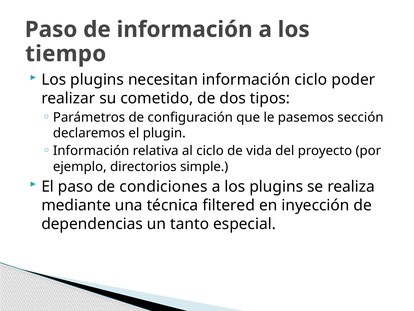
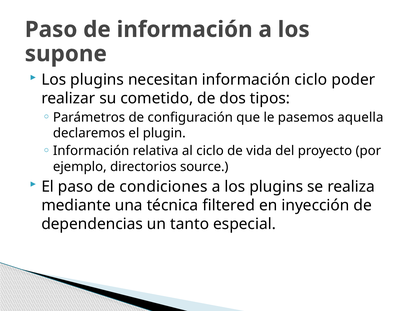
tiempo: tiempo -> supone (66, 54)
sección: sección -> aquella (360, 117)
simple: simple -> source (204, 167)
